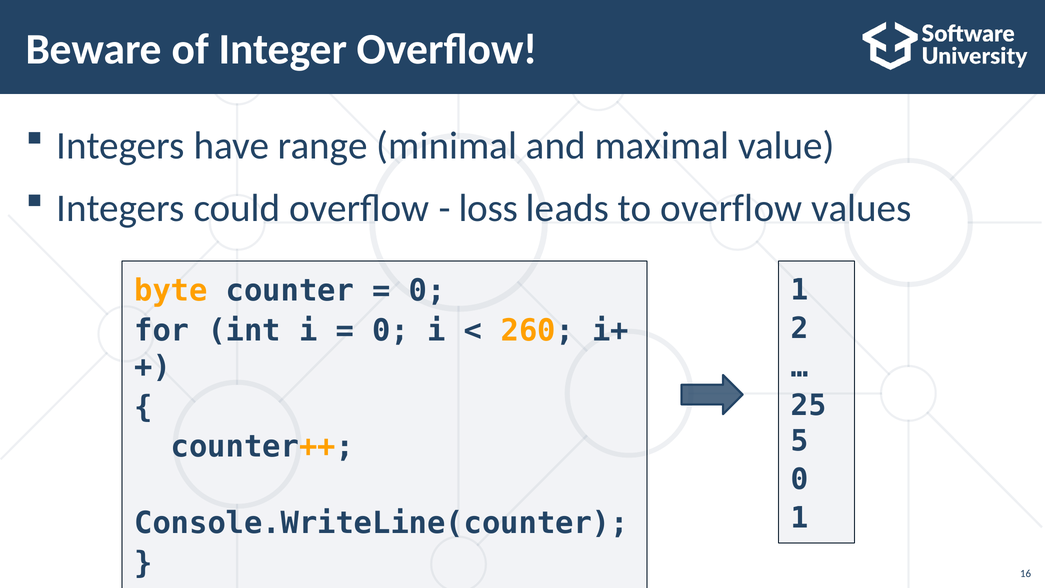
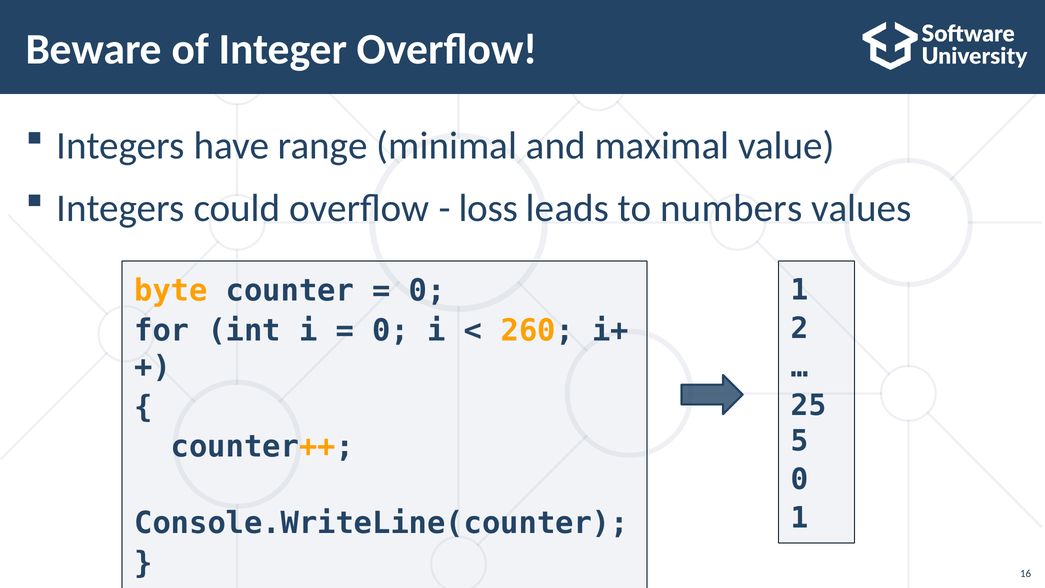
to overflow: overflow -> numbers (731, 208)
